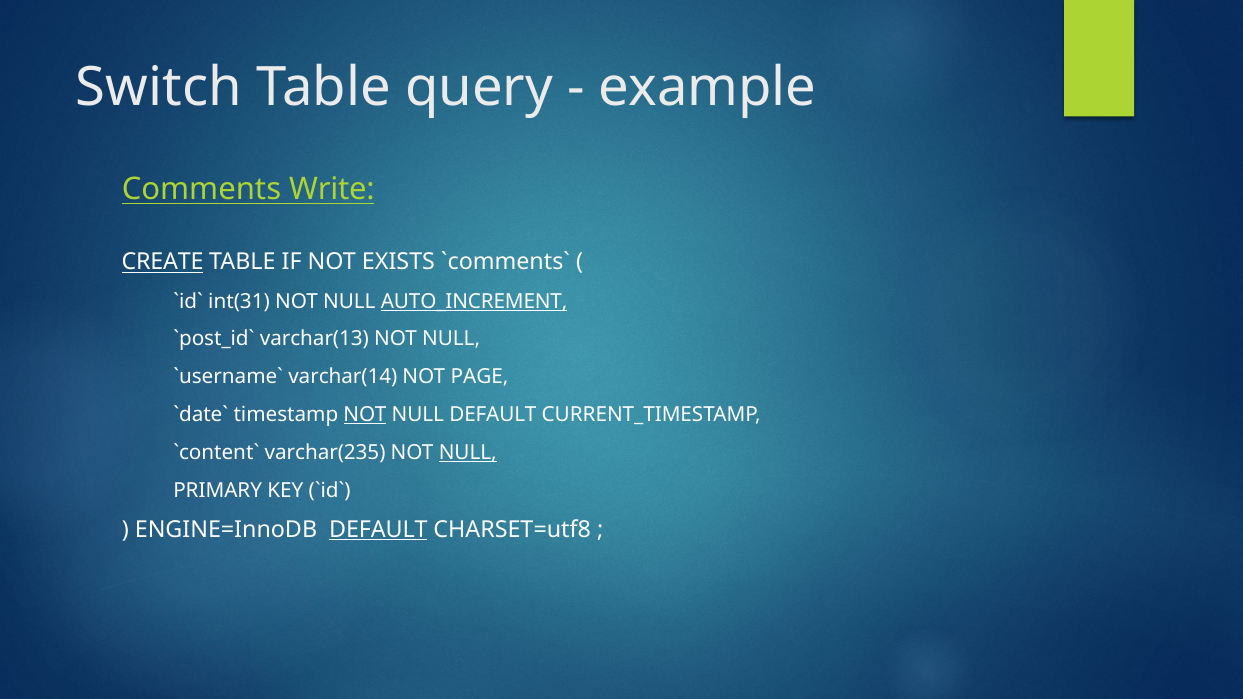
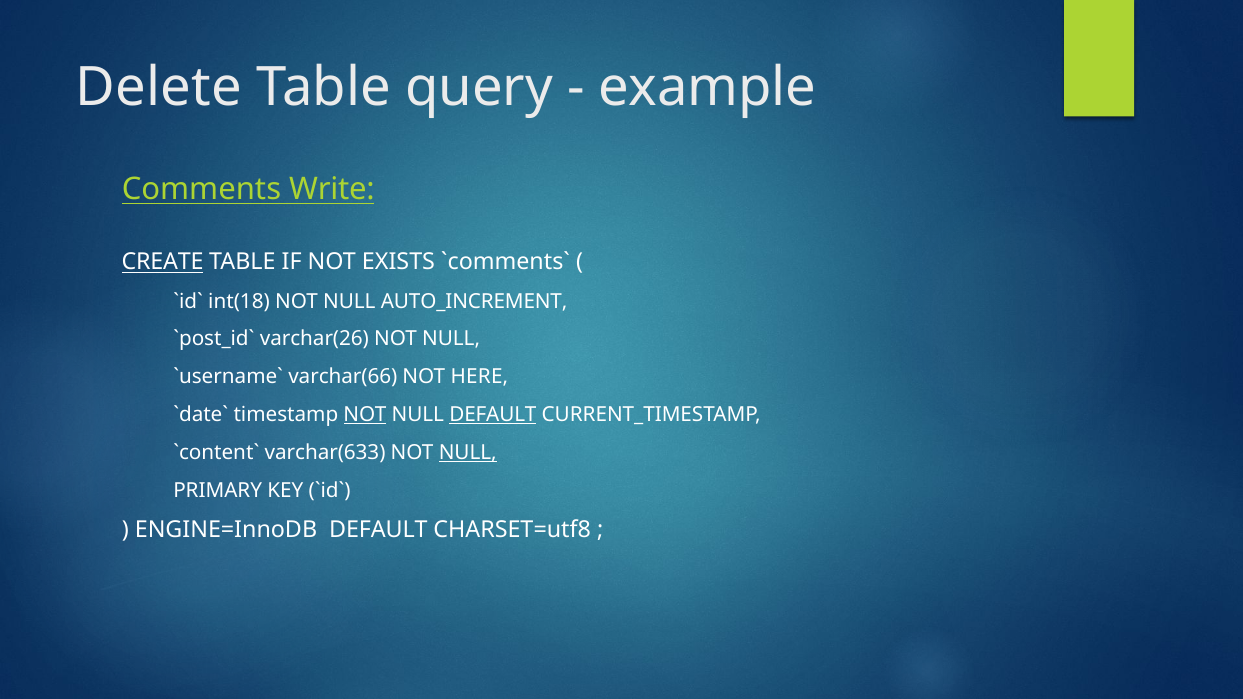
Switch: Switch -> Delete (159, 87)
int(31: int(31 -> int(18 (239, 301)
AUTO_INCREMENT underline: present -> none (474, 301)
varchar(13: varchar(13 -> varchar(26 (314, 339)
varchar(14: varchar(14 -> varchar(66 (343, 377)
PAGE: PAGE -> HERE (479, 377)
DEFAULT underline: none -> present (493, 415)
varchar(235: varchar(235 -> varchar(633 (325, 453)
DEFAULT underline: present -> none (378, 530)
